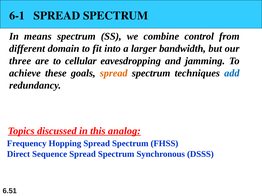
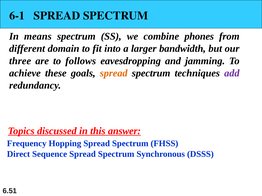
control: control -> phones (199, 37)
cellular: cellular -> follows (81, 61)
add colour: blue -> purple (232, 73)
analog: analog -> answer (124, 131)
